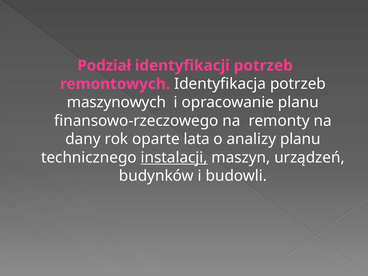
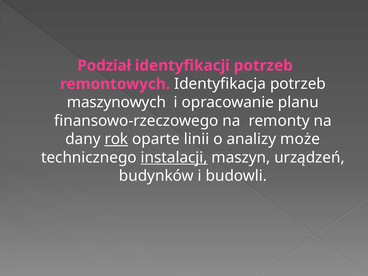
rok underline: none -> present (116, 139)
lata: lata -> linii (197, 139)
analizy planu: planu -> może (300, 139)
